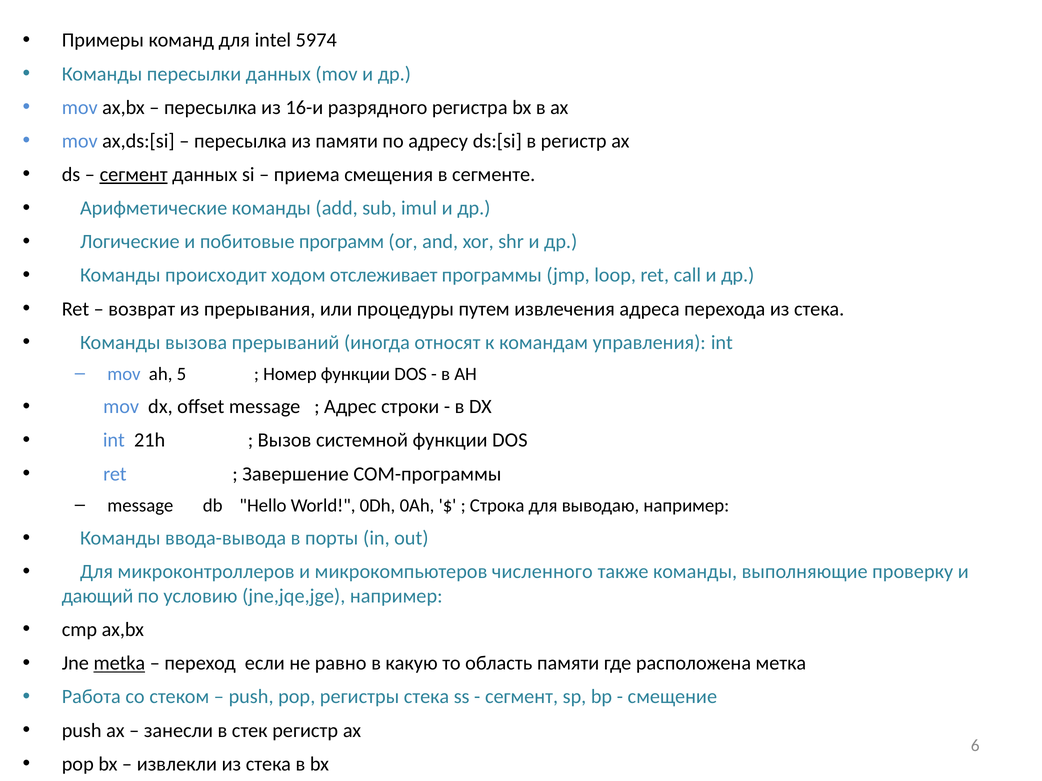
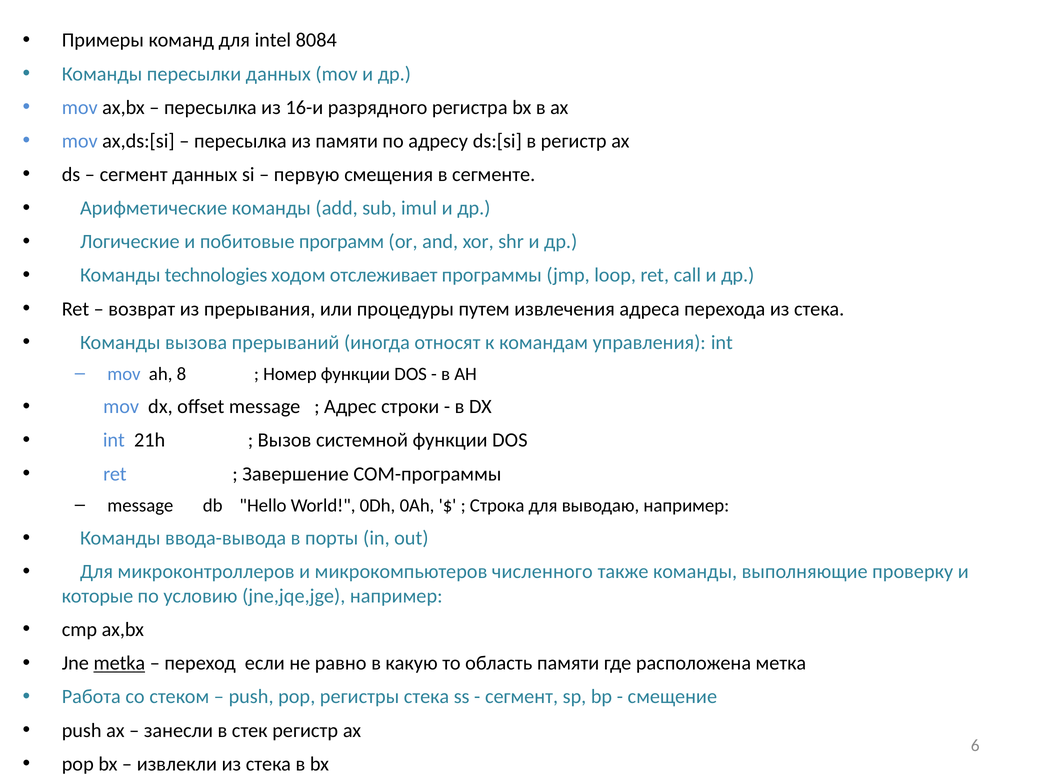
5974: 5974 -> 8084 (316, 40)
сегмент underline: present -> none (134, 175)
приема: приема -> первую (307, 175)
происходит: происходит -> technologies (216, 275)
5: 5 -> 8 (181, 374)
дающий: дающий -> которые (97, 596)
